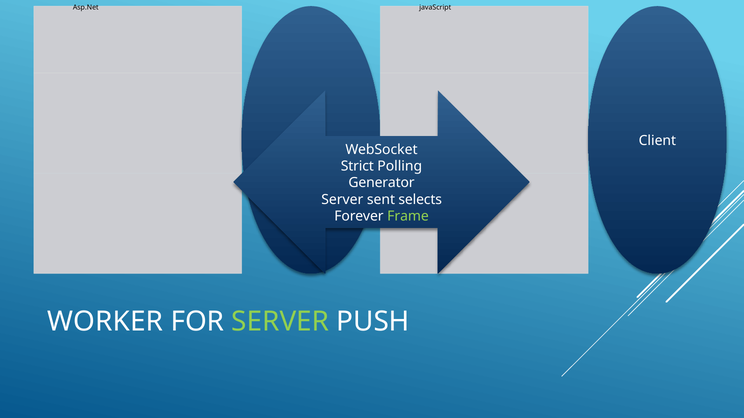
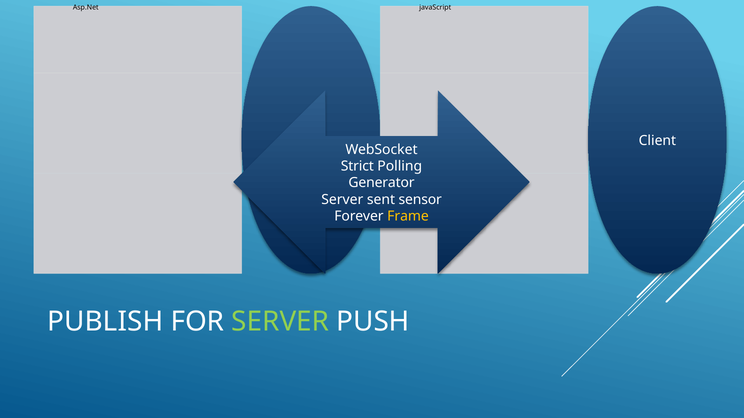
selects: selects -> sensor (420, 200)
Frame colour: light green -> yellow (408, 217)
WORKER: WORKER -> PUBLISH (105, 322)
